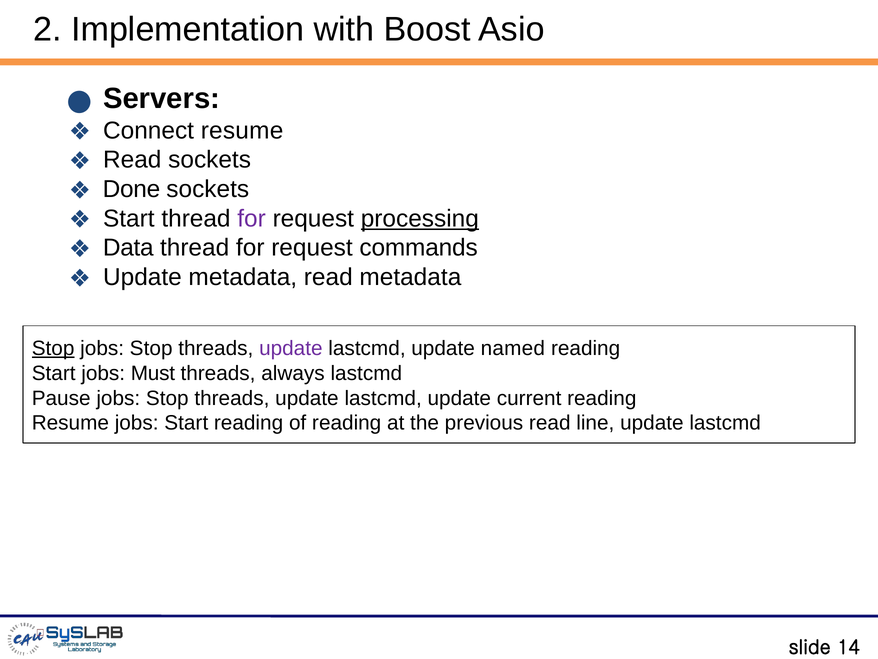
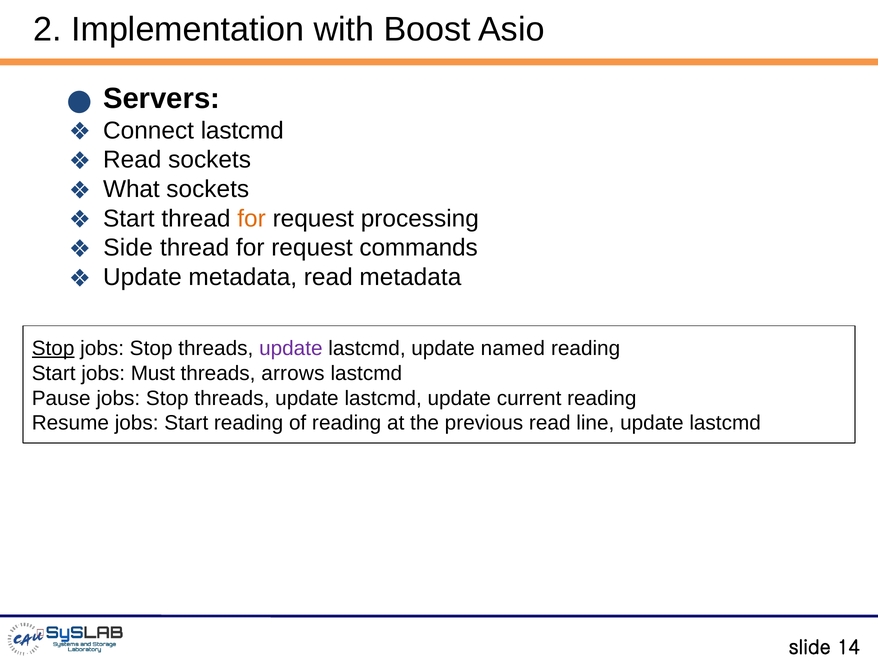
Connect resume: resume -> lastcmd (242, 131)
Done: Done -> What (131, 189)
for colour: purple -> orange (252, 218)
processing underline: present -> none (420, 218)
Data: Data -> Side (128, 248)
always: always -> arrows (293, 373)
